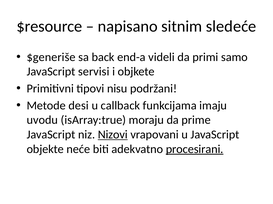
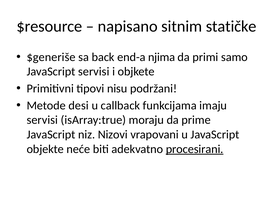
sledeće: sledeće -> statičke (231, 26)
videli: videli -> njima (162, 57)
uvodu: uvodu -> servisi (42, 120)
Nizovi underline: present -> none (113, 135)
